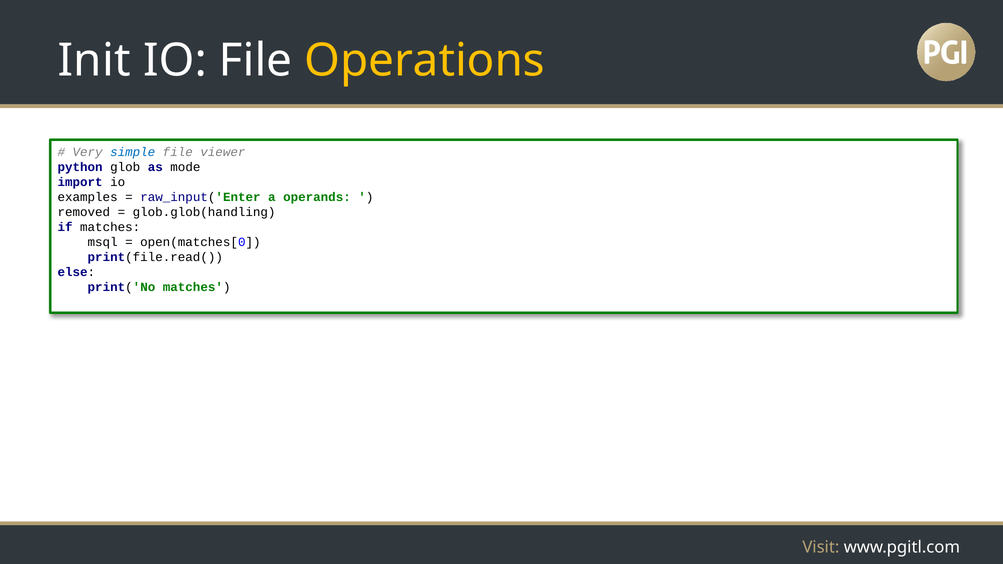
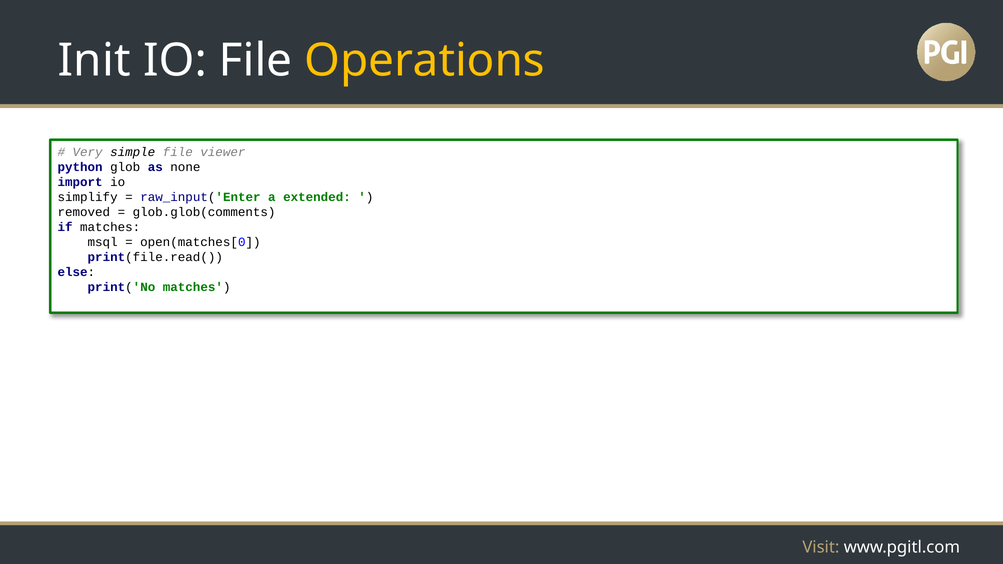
simple colour: blue -> black (133, 152)
mode: mode -> none (185, 167)
examples: examples -> simplify (88, 197)
operands: operands -> extended (317, 197)
glob.glob(handling: glob.glob(handling -> glob.glob(comments (204, 212)
